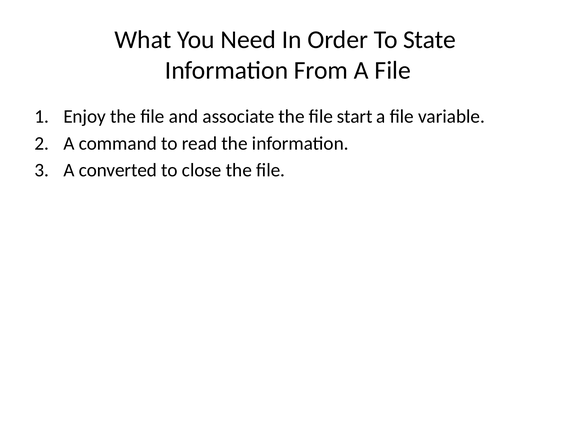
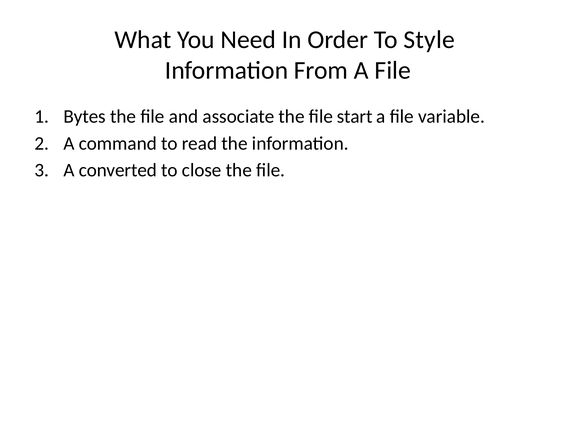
State: State -> Style (429, 40)
Enjoy: Enjoy -> Bytes (85, 117)
